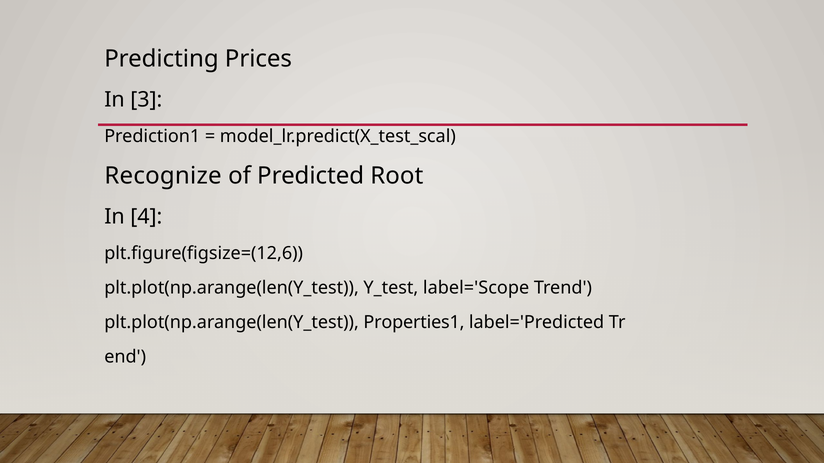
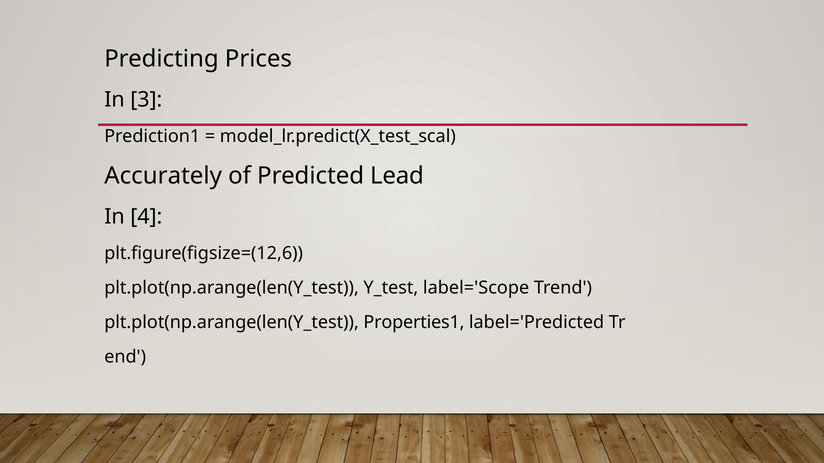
Recognize: Recognize -> Accurately (163, 176)
Root: Root -> Lead (397, 176)
